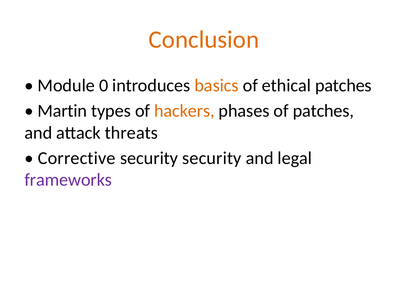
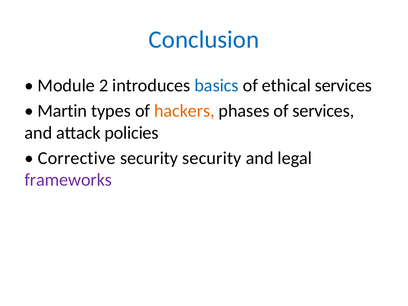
Conclusion colour: orange -> blue (204, 39)
0: 0 -> 2 (104, 86)
basics colour: orange -> blue (217, 86)
ethical patches: patches -> services (343, 86)
of patches: patches -> services (323, 111)
threats: threats -> policies (132, 133)
